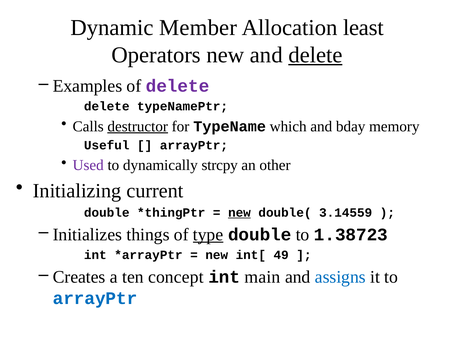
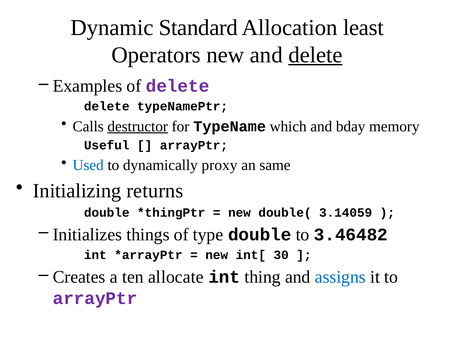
Member: Member -> Standard (198, 28)
Used colour: purple -> blue (88, 165)
strcpy: strcpy -> proxy (220, 165)
other: other -> same (275, 165)
current: current -> returns (155, 191)
new underline: present -> none (239, 212)
3.14559: 3.14559 -> 3.14059 (346, 212)
type underline: present -> none (208, 234)
1.38723: 1.38723 -> 3.46482 (351, 234)
49: 49 -> 30 (281, 255)
concept: concept -> allocate (176, 277)
main: main -> thing (263, 277)
arrayPtr colour: blue -> purple (95, 298)
